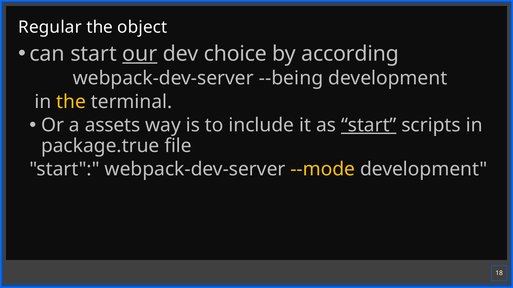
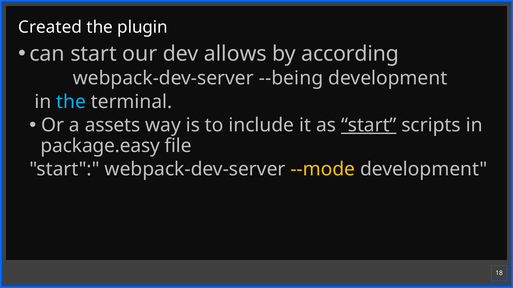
Regular: Regular -> Created (50, 27)
object: object -> plugin (143, 27)
our underline: present -> none (140, 54)
choice: choice -> allows (235, 54)
the colour: yellow -> light blue (71, 102)
package.true: package.true -> package.easy (100, 146)
